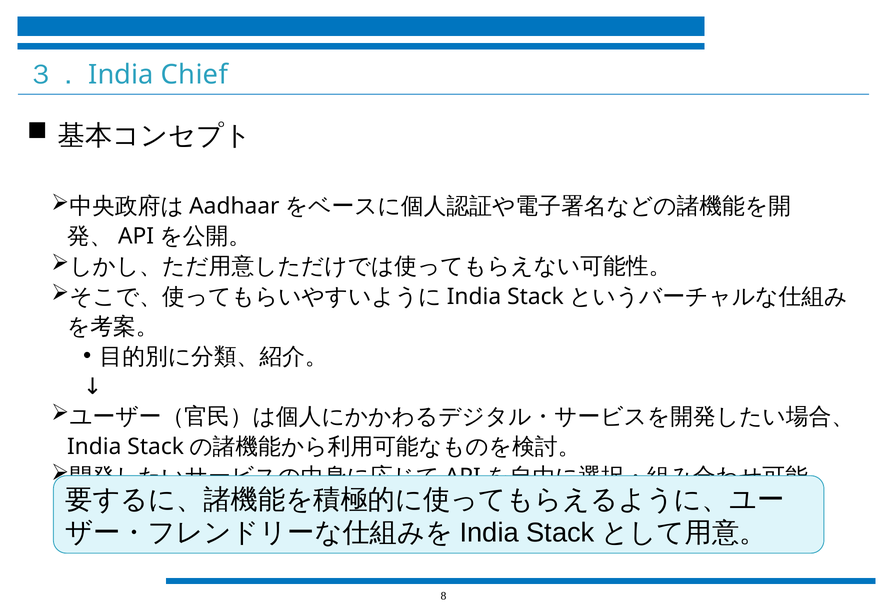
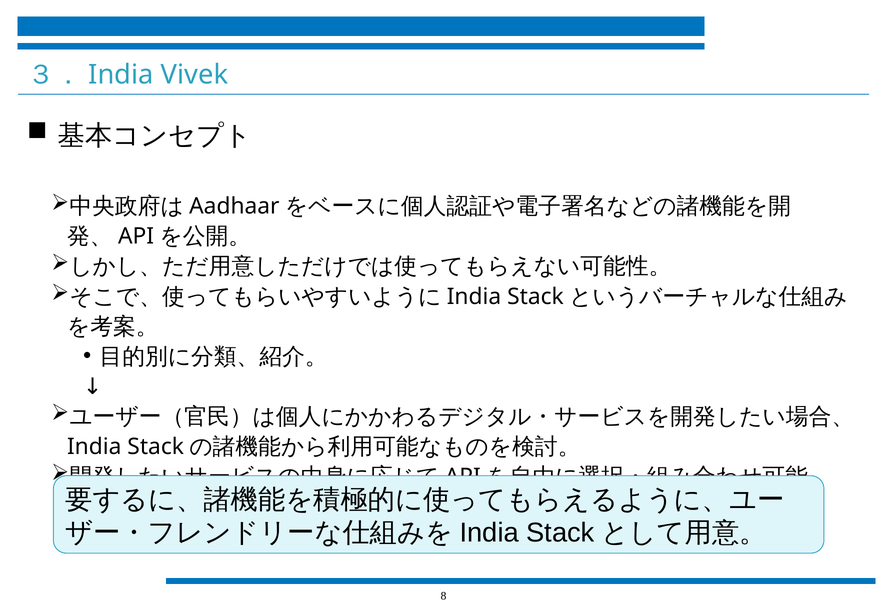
Chief: Chief -> Vivek (194, 75)
